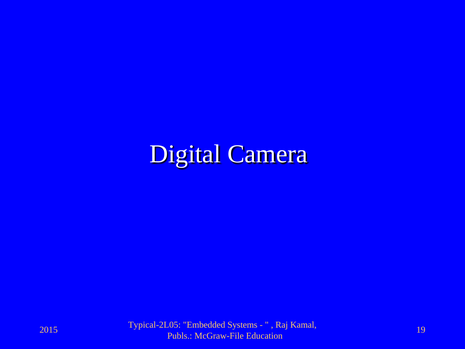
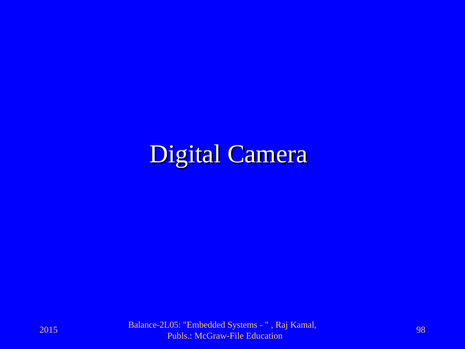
Typical-2L05: Typical-2L05 -> Balance-2L05 (155, 325)
19: 19 -> 98 (421, 330)
